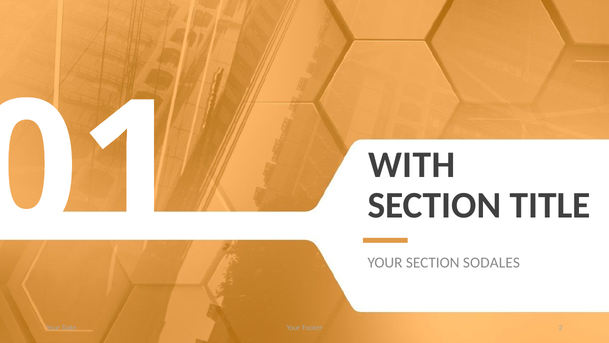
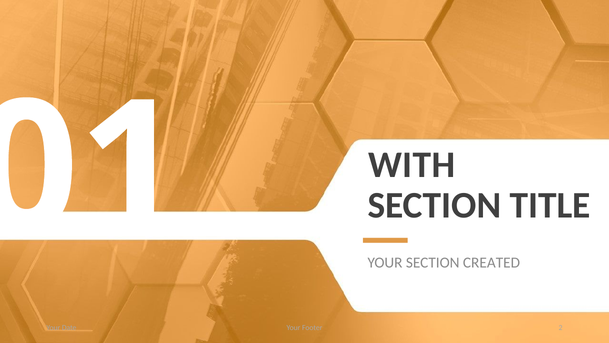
SODALES: SODALES -> CREATED (492, 263)
